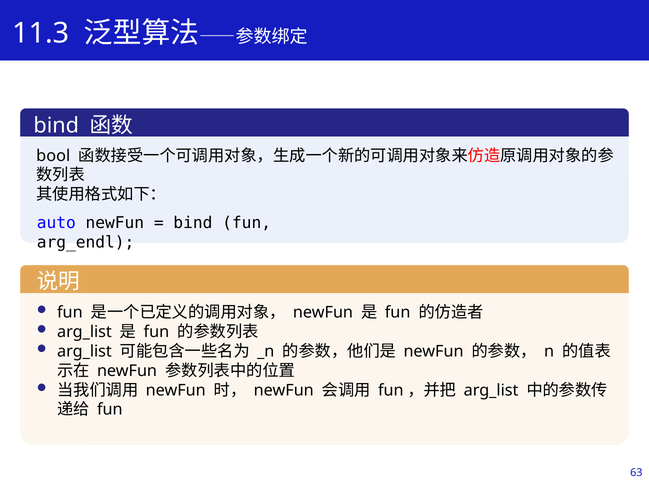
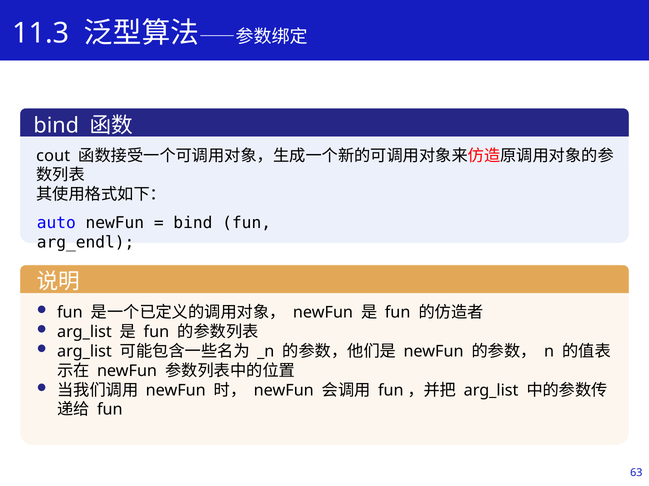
bool: bool -> cout (53, 156)
